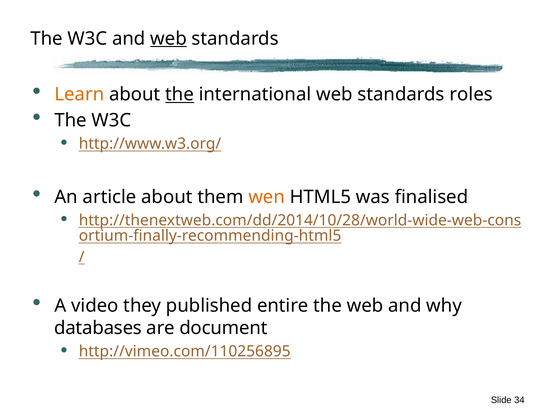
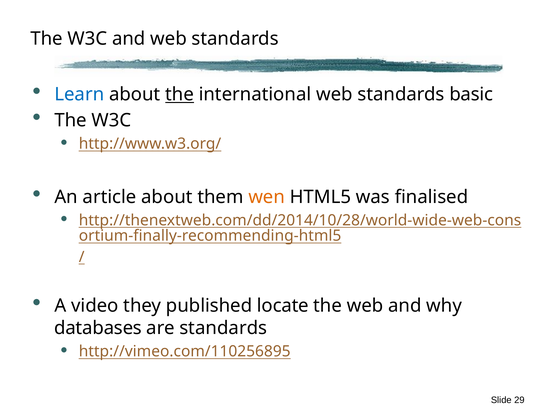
web underline: present -> none (169, 38)
Learn colour: orange -> blue (79, 94)
roles: roles -> basic (471, 94)
entire: entire -> locate (283, 305)
are document: document -> standards (223, 328)
34: 34 -> 29 (519, 400)
